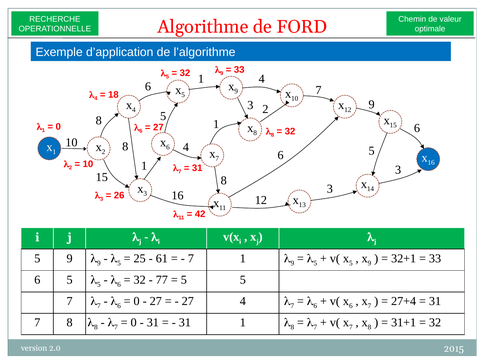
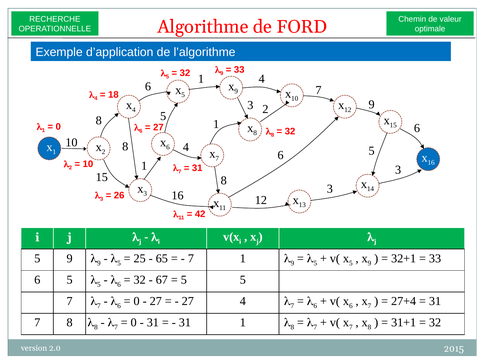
61: 61 -> 65 (162, 258)
77: 77 -> 67 (162, 280)
